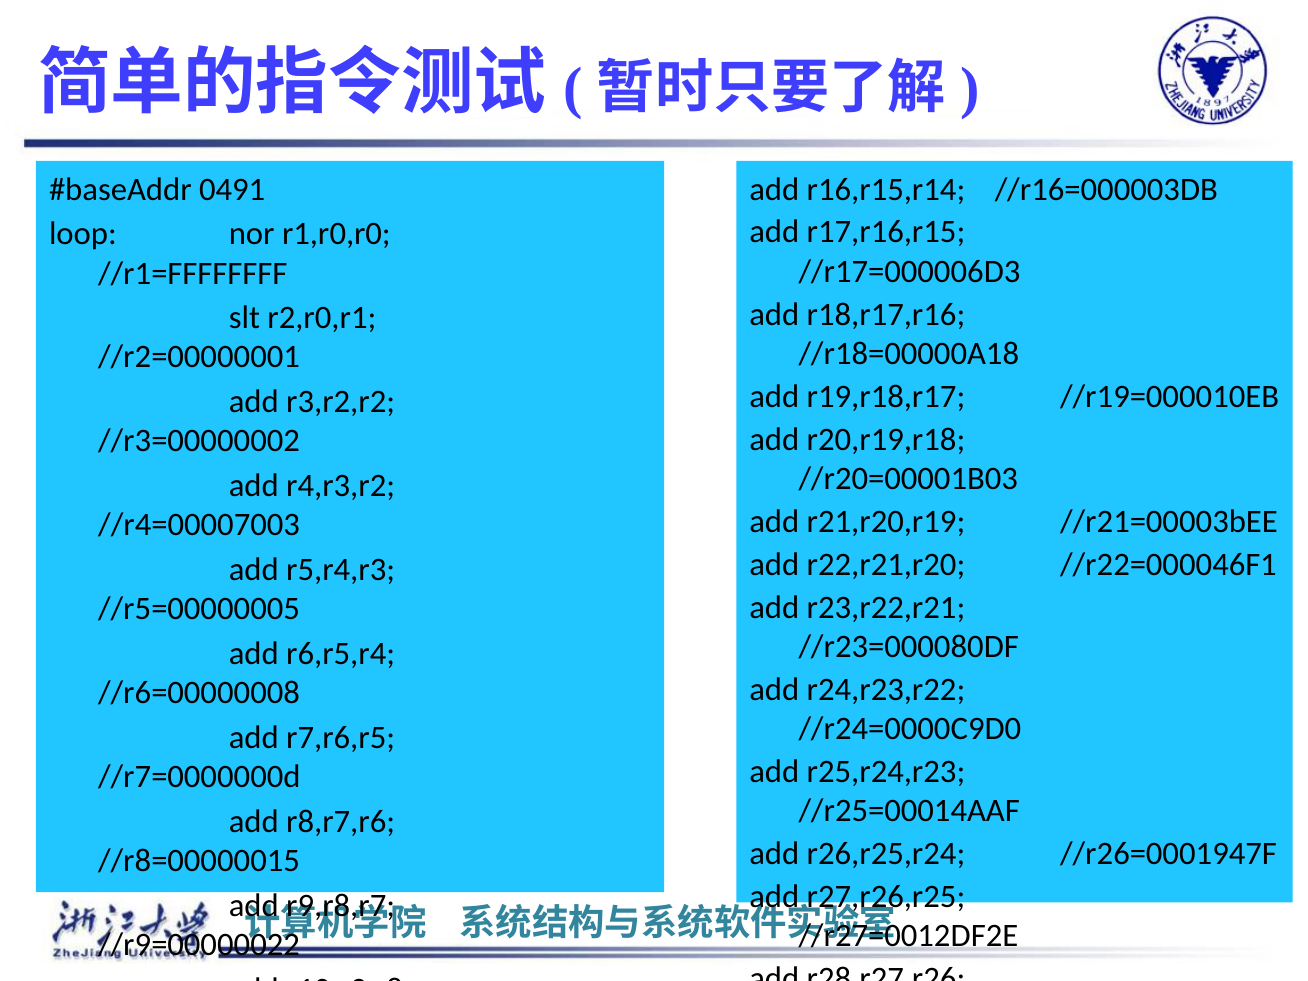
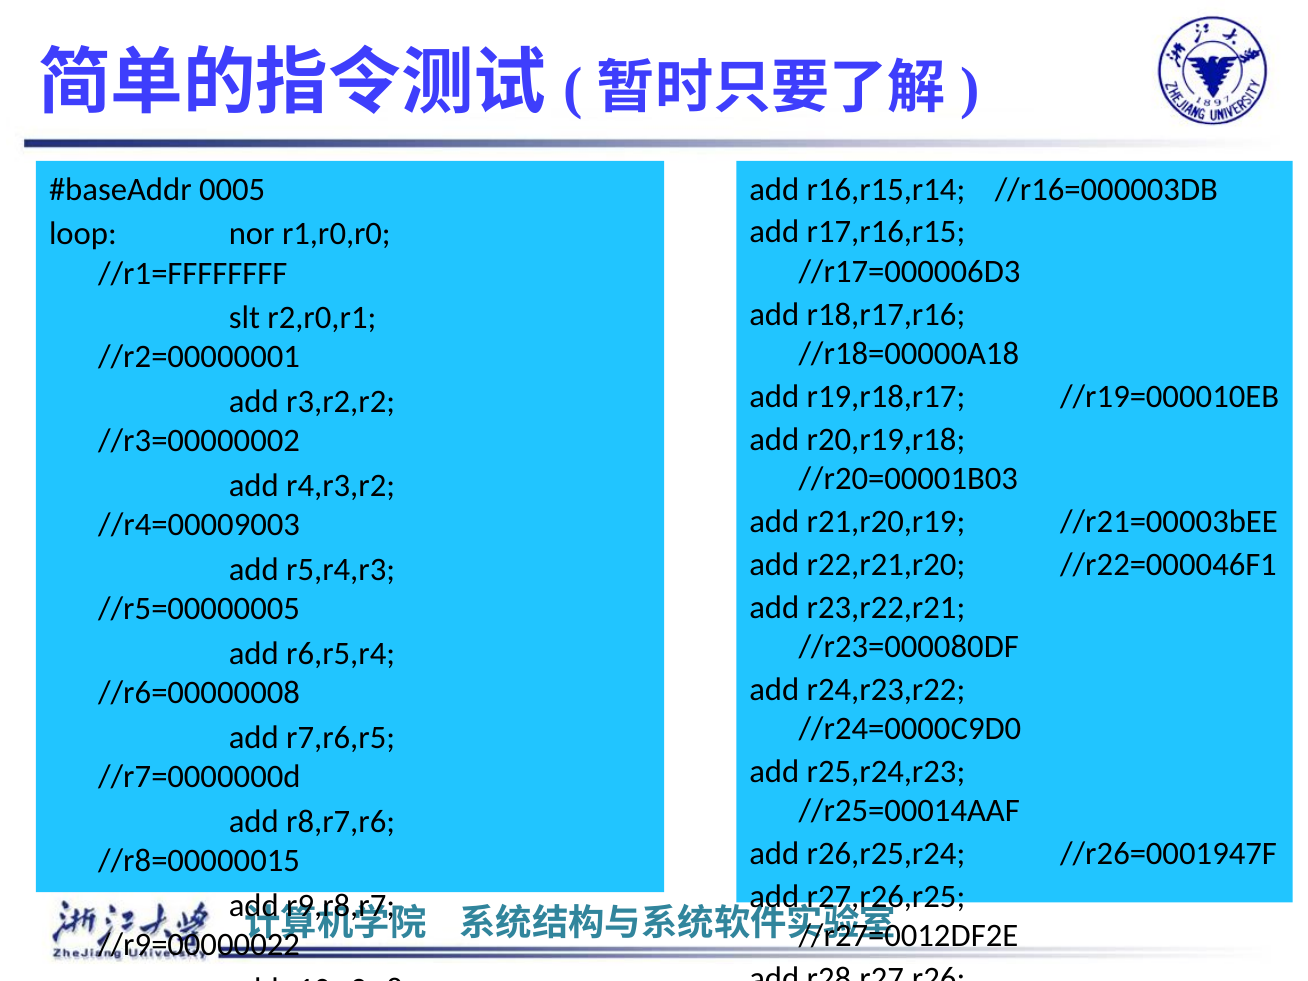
0491: 0491 -> 0005 (232, 189)
//r4=00007003: //r4=00007003 -> //r4=00009003 (199, 525)
